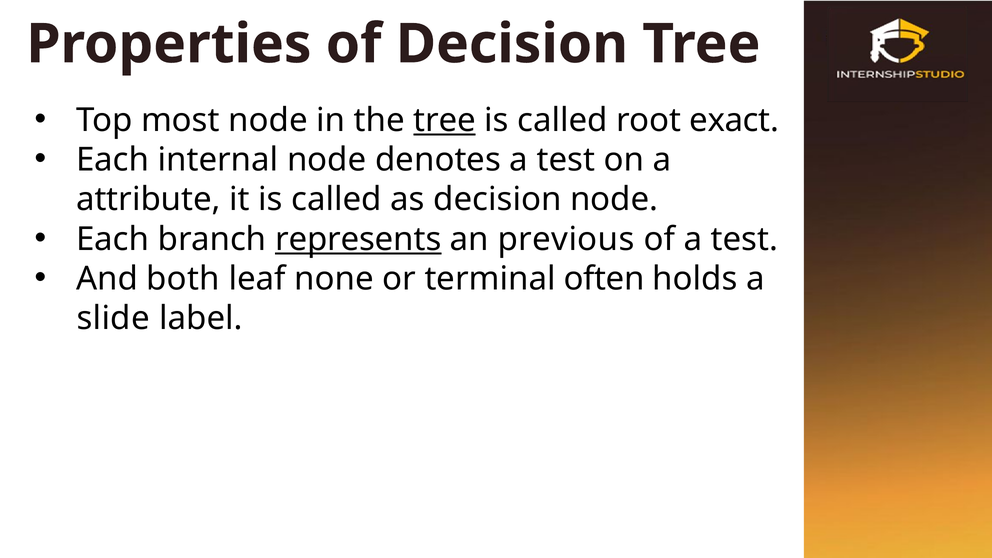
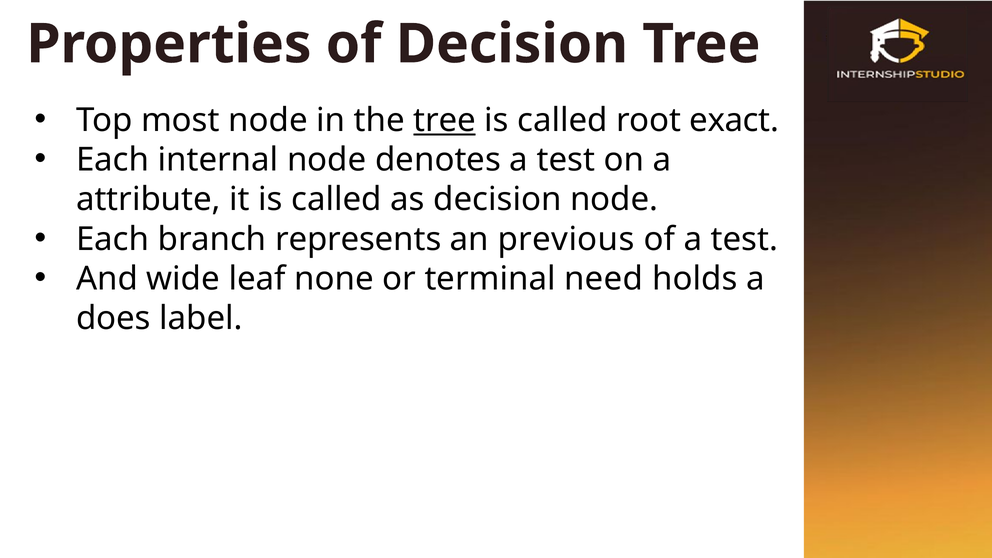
represents underline: present -> none (358, 239)
both: both -> wide (183, 279)
often: often -> need (604, 279)
slide: slide -> does (113, 319)
